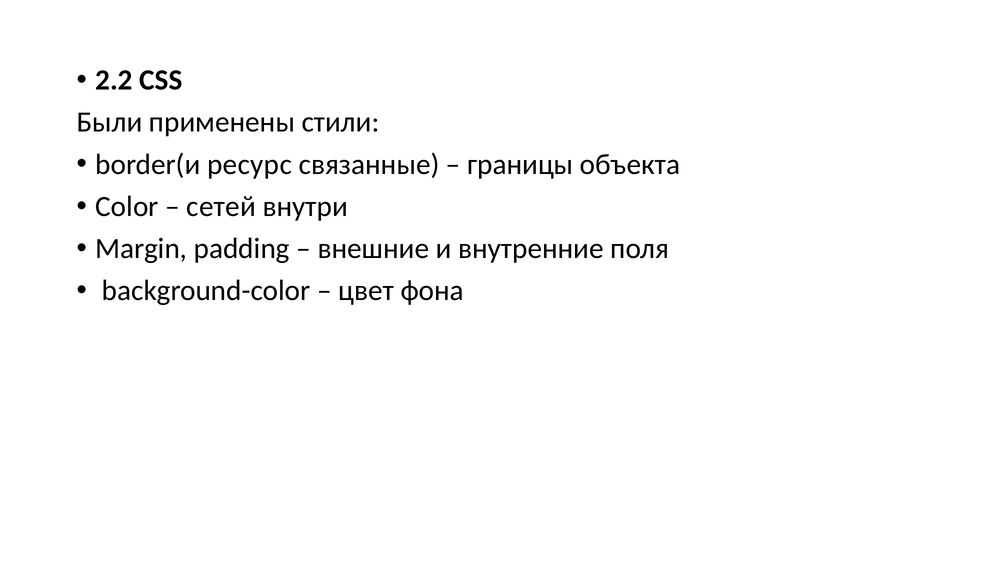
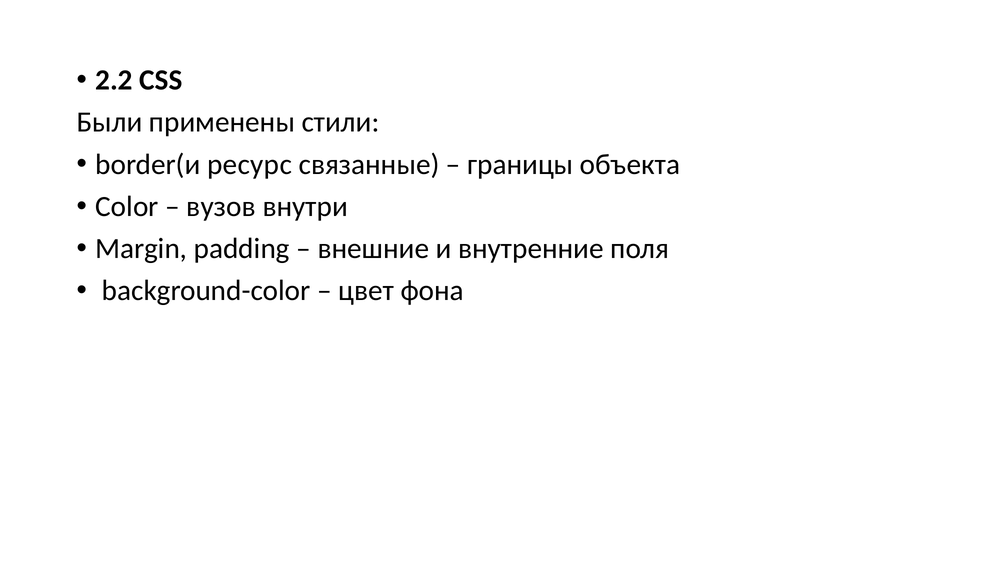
сетей: сетей -> вузов (221, 206)
